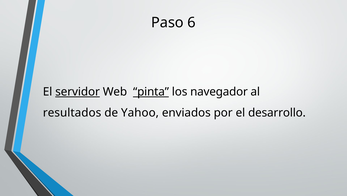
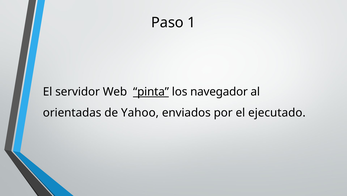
6: 6 -> 1 (192, 23)
servidor underline: present -> none (78, 91)
resultados: resultados -> orientadas (72, 112)
desarrollo: desarrollo -> ejecutado (277, 112)
